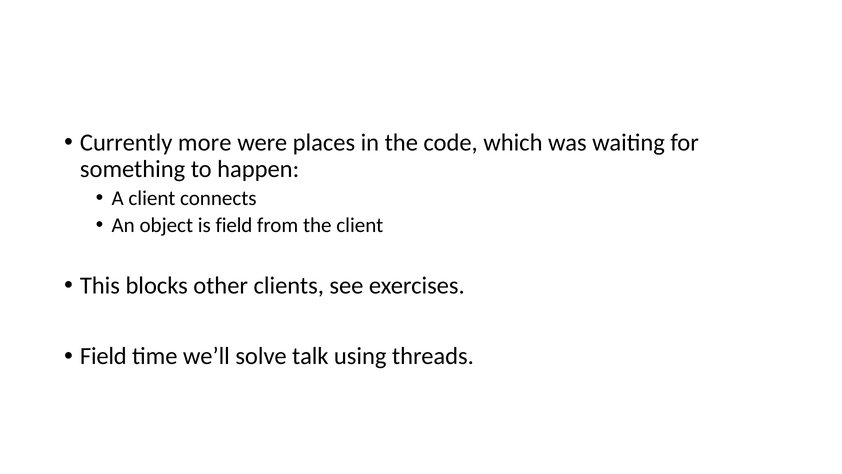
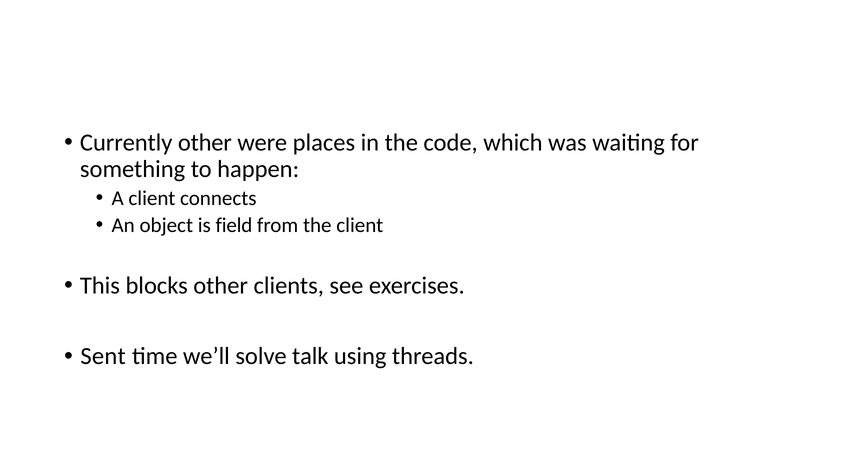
Currently more: more -> other (205, 142)
Field: Field -> Sent (103, 356)
